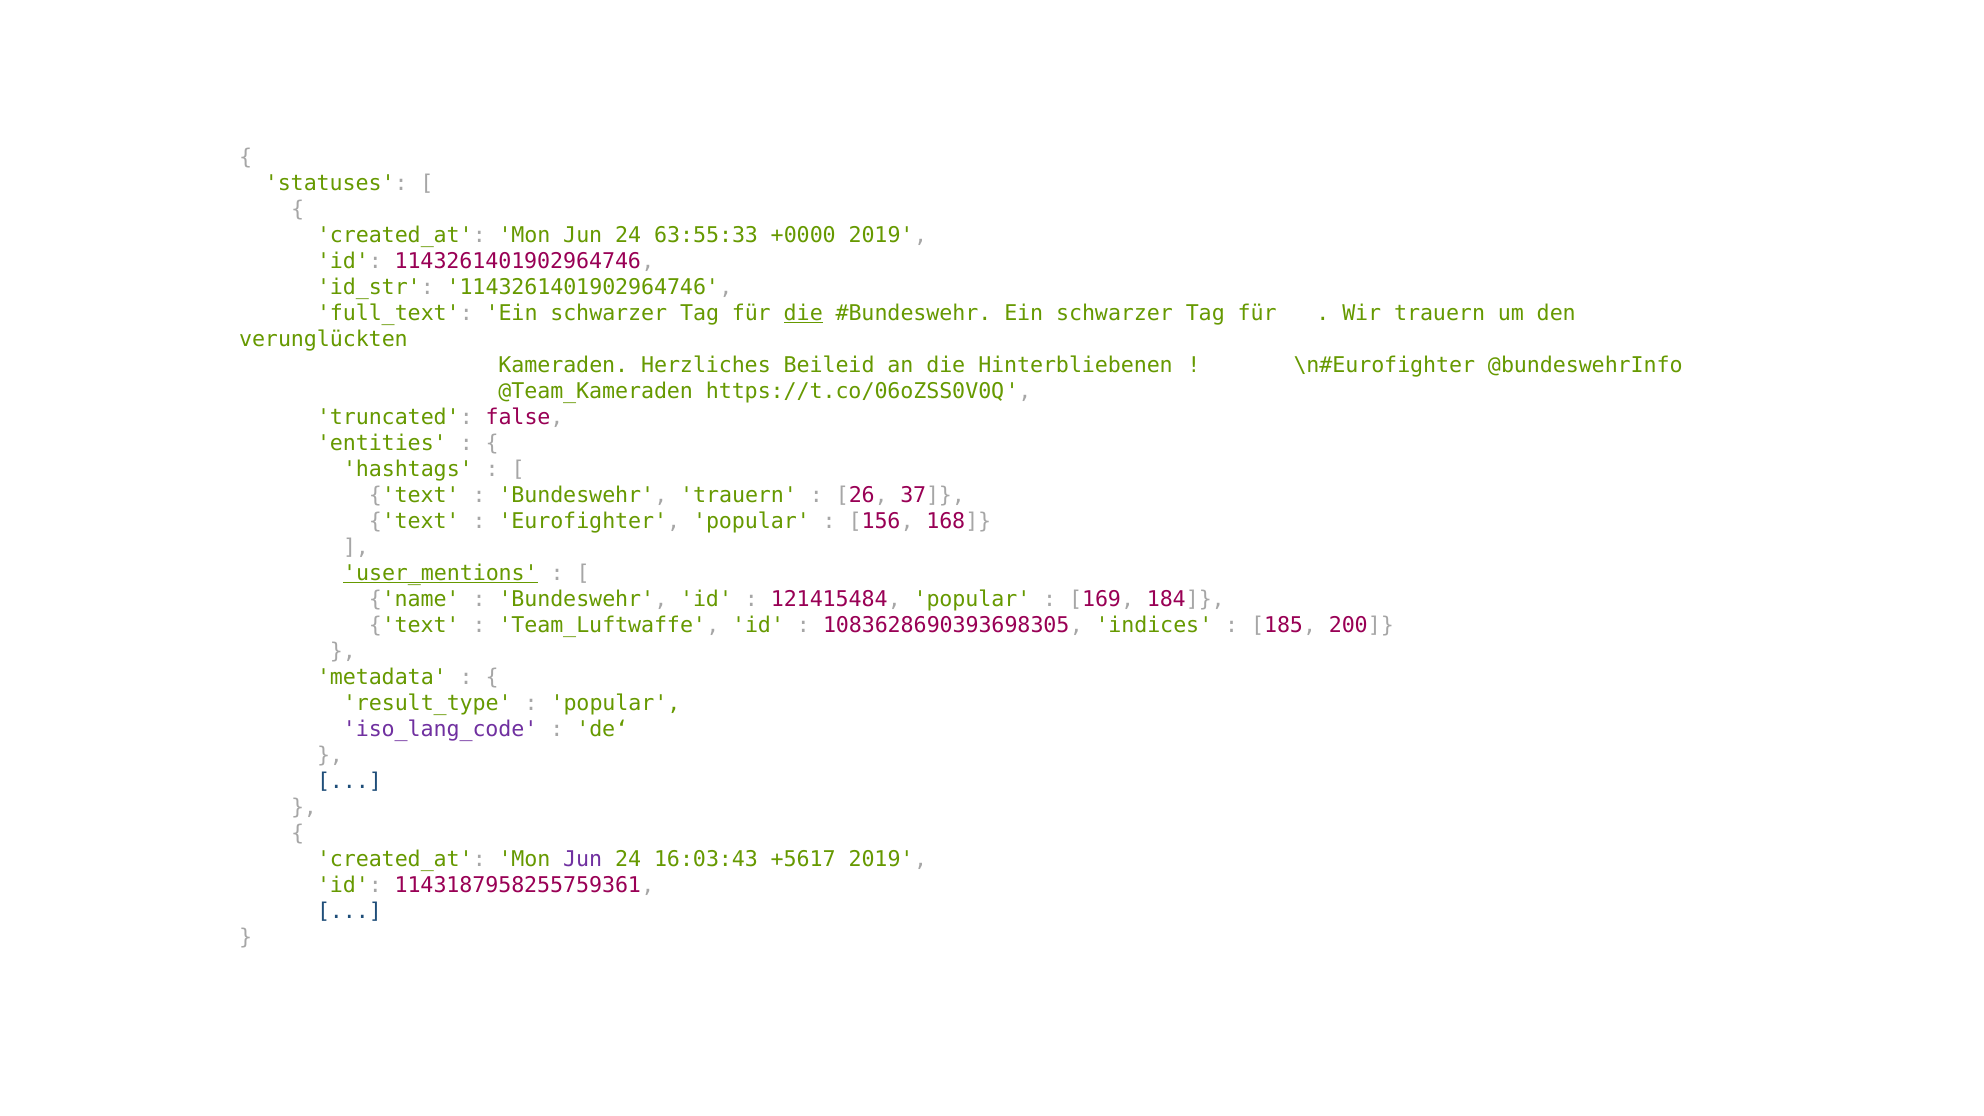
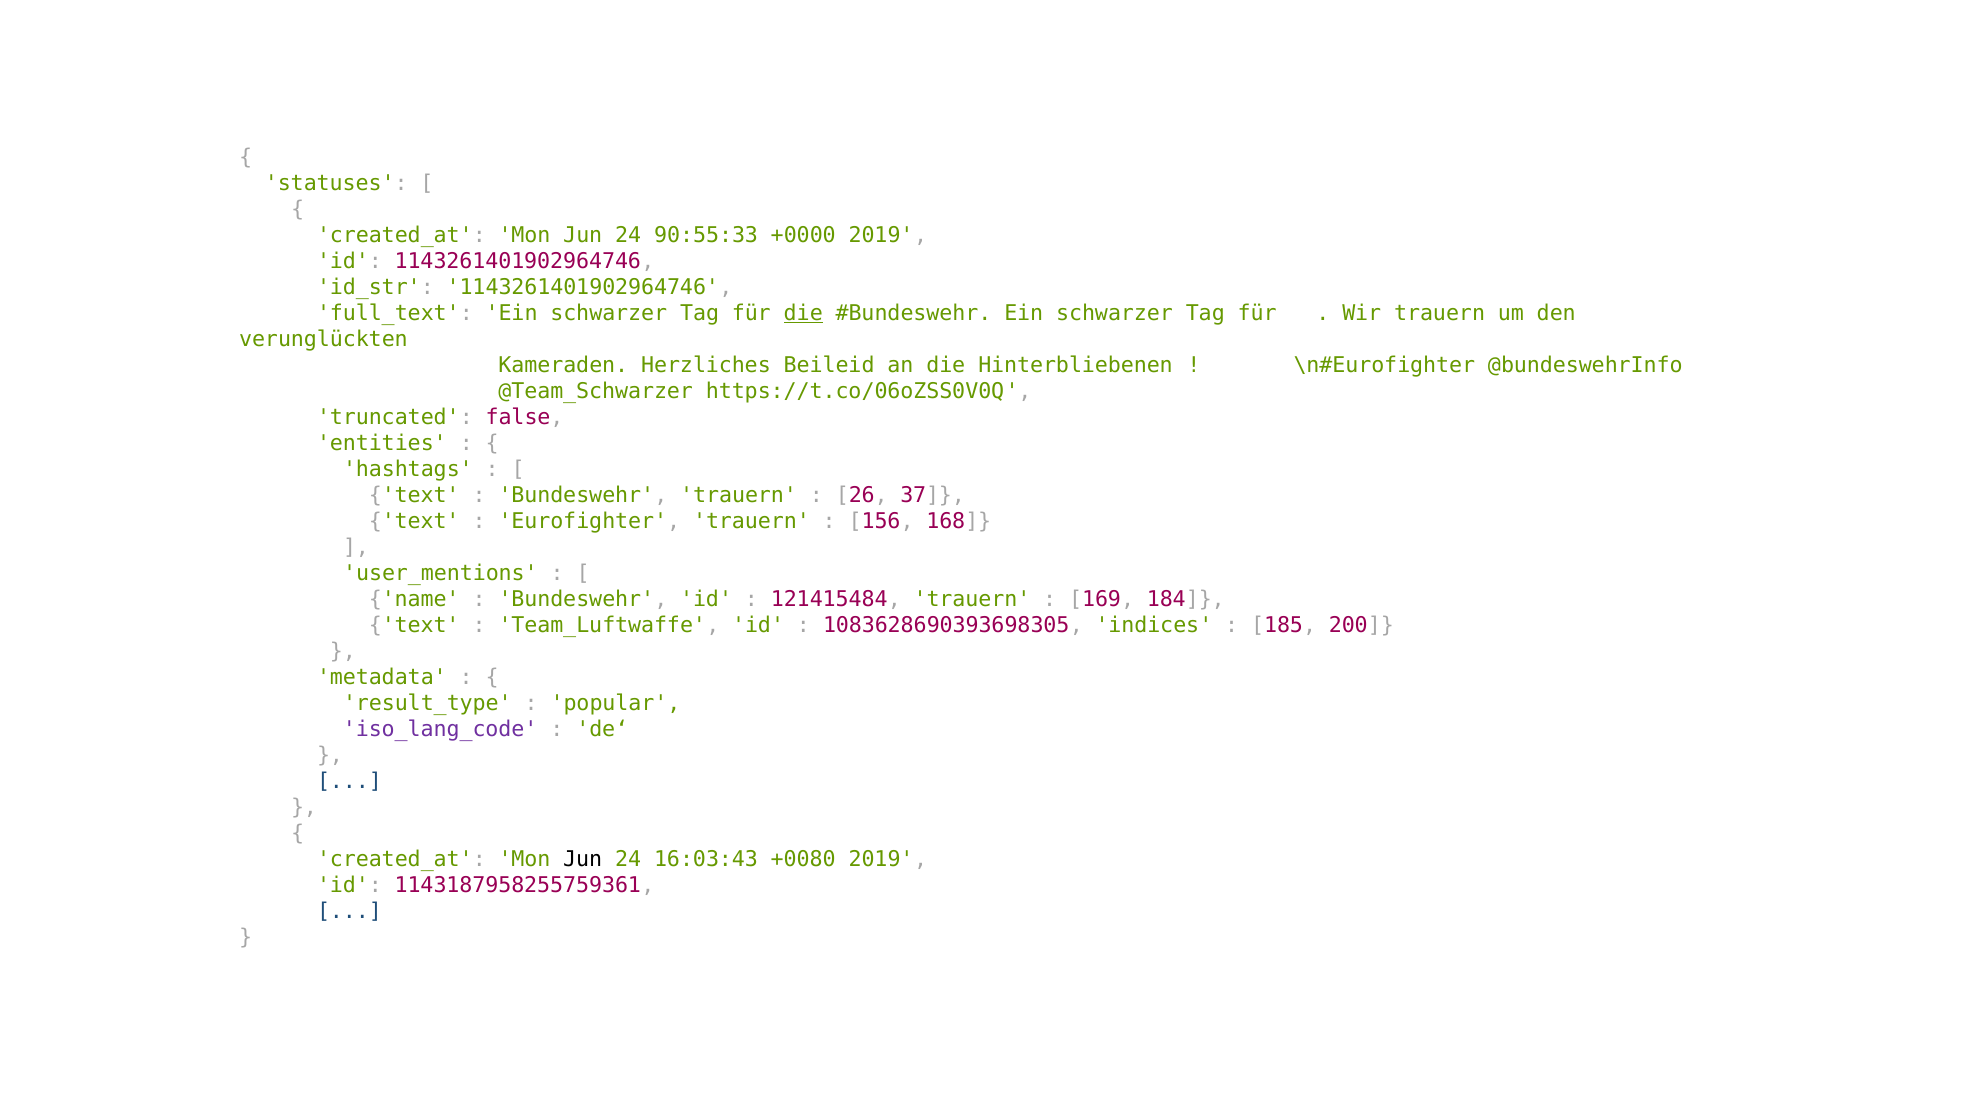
63:55:33: 63:55:33 -> 90:55:33 (706, 235)
@Team_Kameraden: @Team_Kameraden -> @Team_Schwarzer (596, 391)
Eurofighter popular: popular -> trauern (751, 521)
user_mentions underline: present -> none (440, 573)
121415484 popular: popular -> trauern (972, 599)
Jun colour: purple -> black (583, 860)
+5617: +5617 -> +0080 (803, 860)
